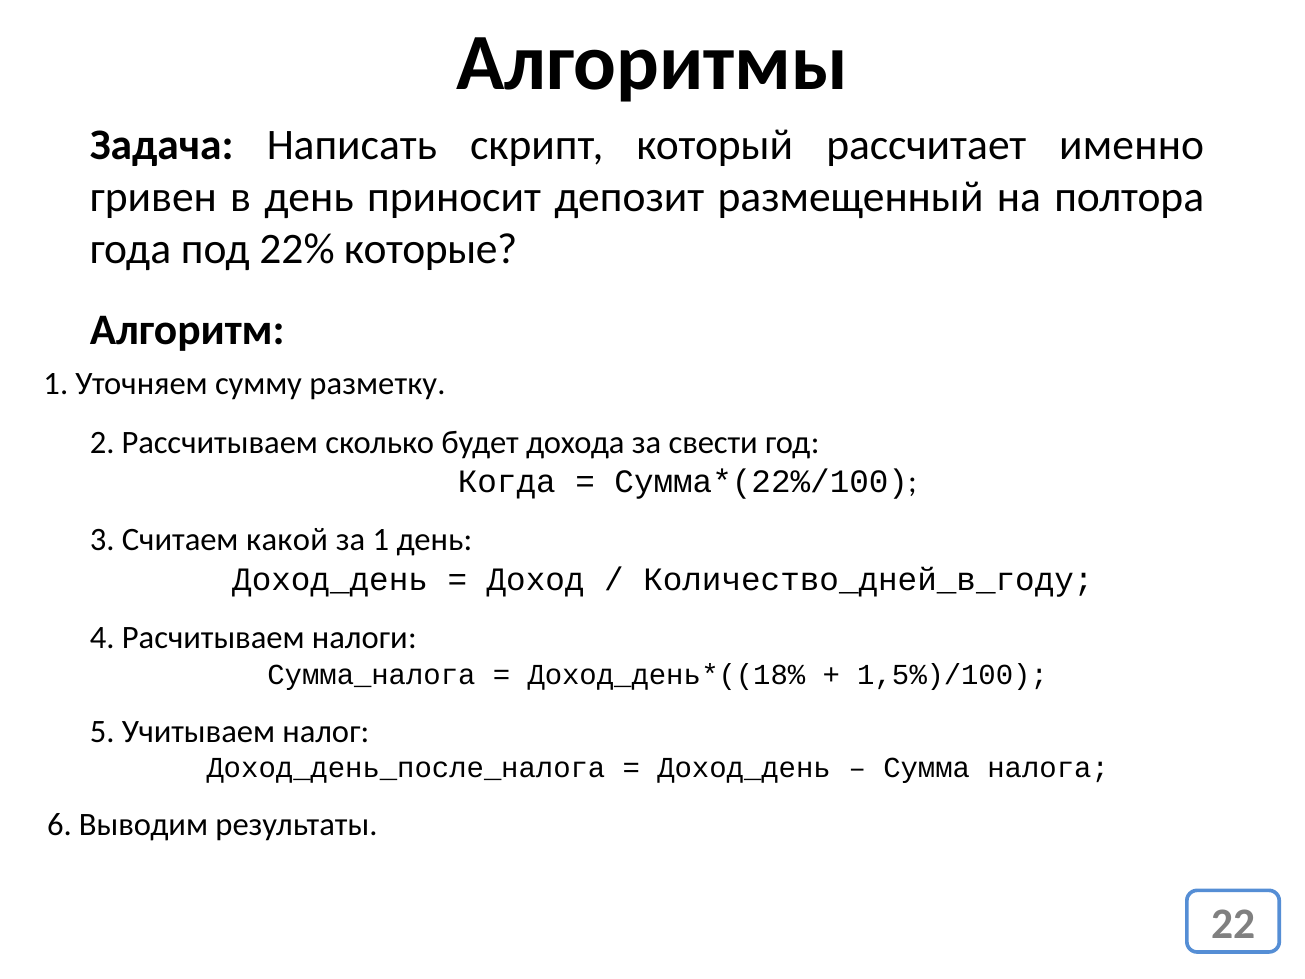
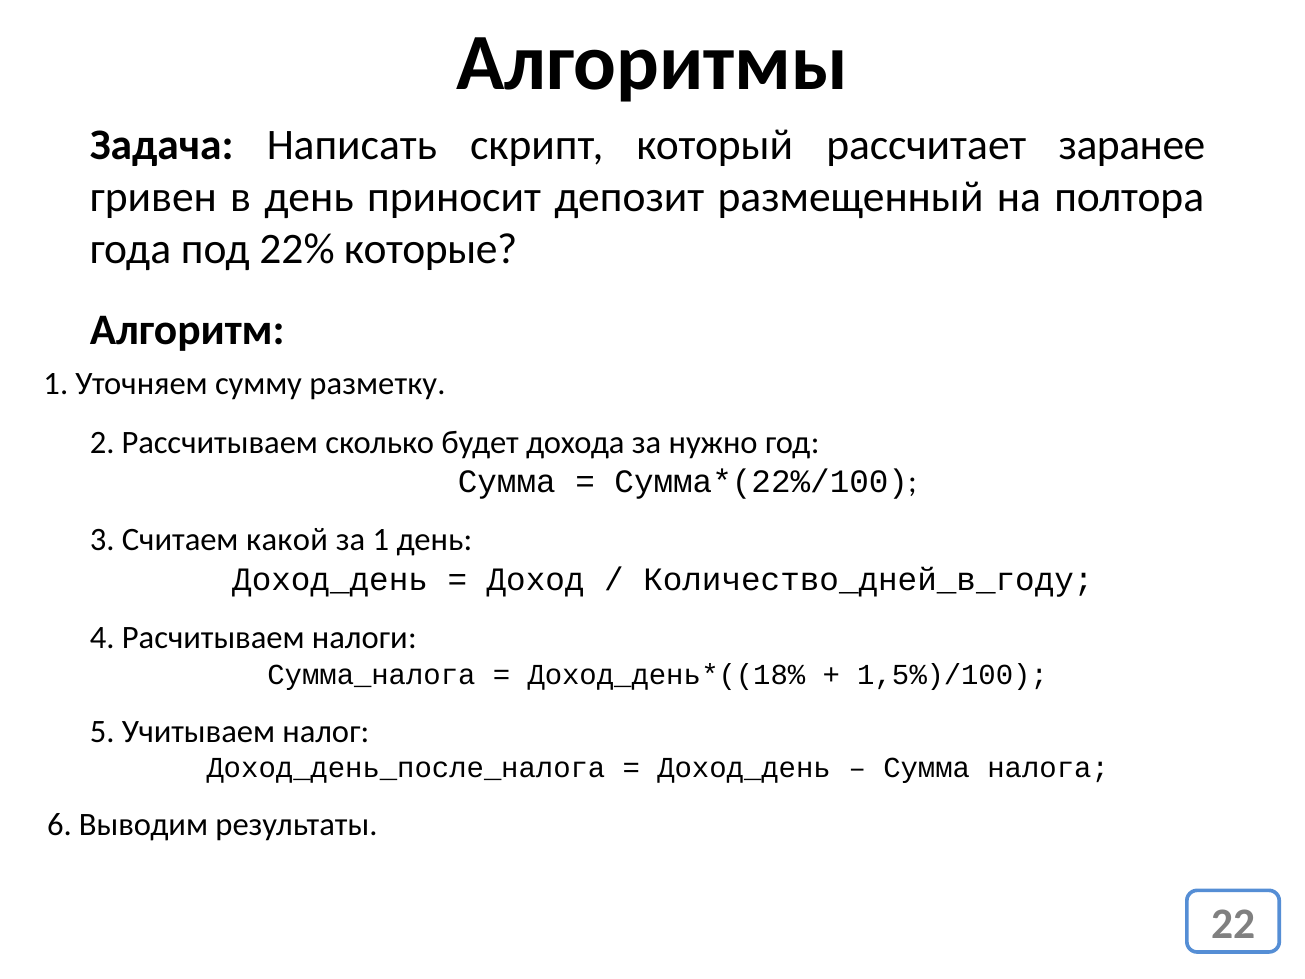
именно: именно -> заранее (1132, 145)
свести: свести -> нужно (713, 442)
Когда: Когда -> Сумма (507, 481)
